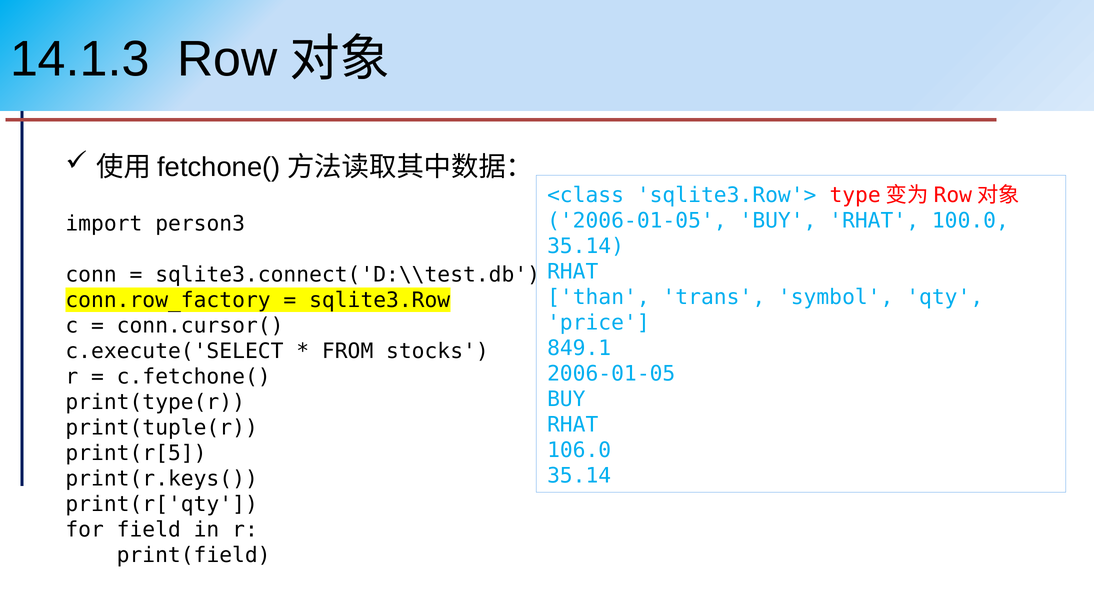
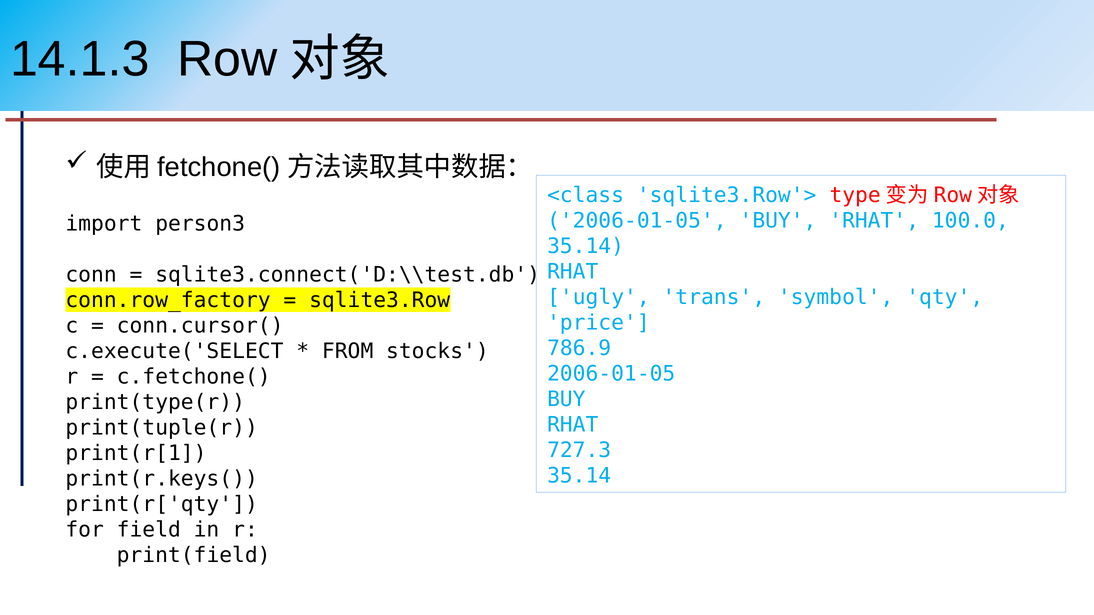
than: than -> ugly (598, 297)
849.1: 849.1 -> 786.9 (579, 348)
106.0: 106.0 -> 727.3 (579, 451)
print(r[5: print(r[5 -> print(r[1 (136, 454)
